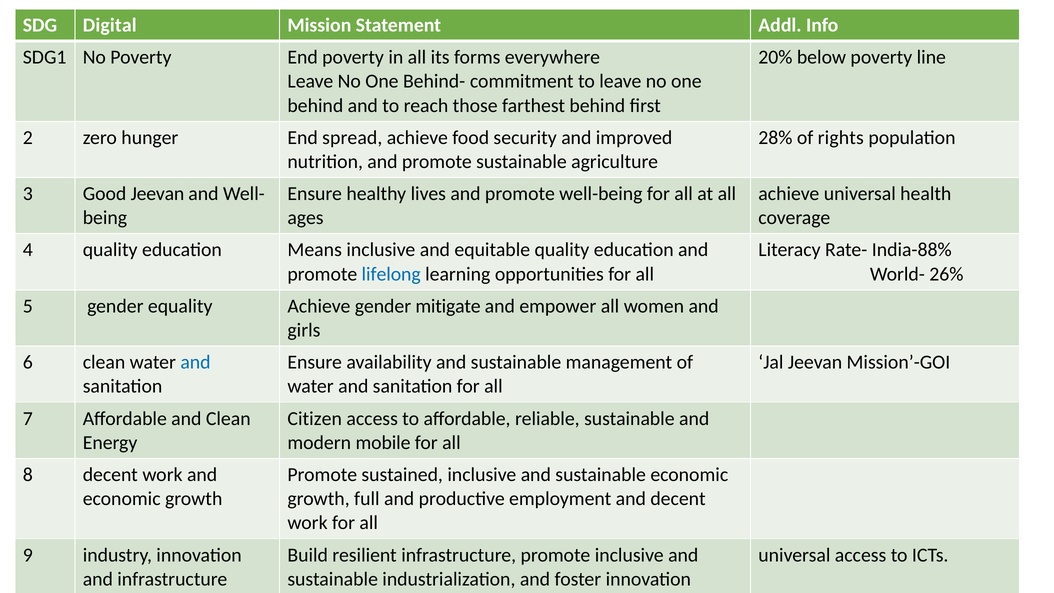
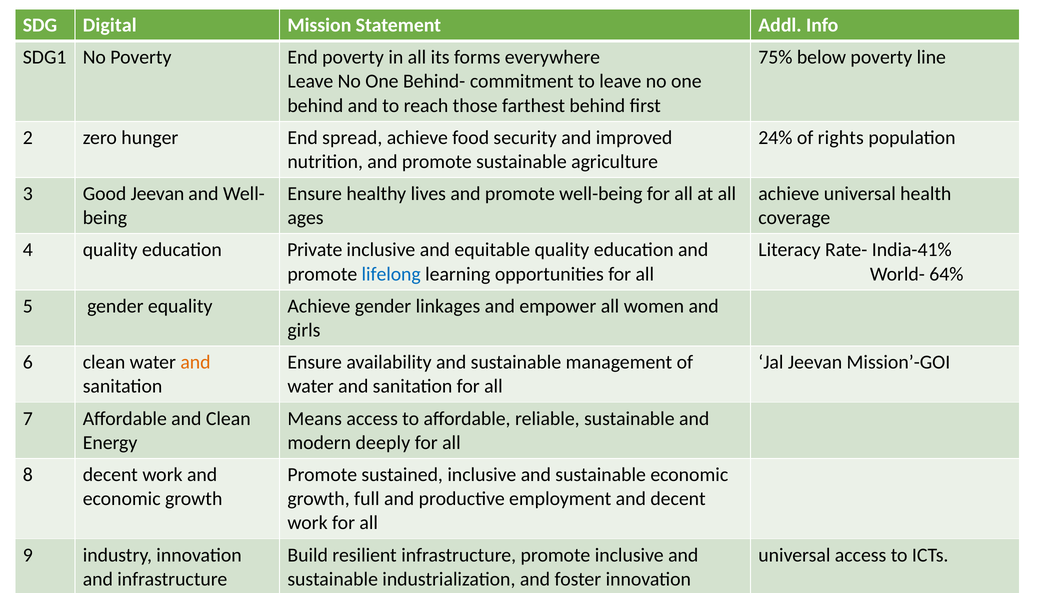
20%: 20% -> 75% (775, 57)
28%: 28% -> 24% (775, 138)
Means: Means -> Private (315, 250)
India-88%: India-88% -> India-41% (912, 250)
26%: 26% -> 64% (946, 274)
mitigate: mitigate -> linkages (448, 306)
and colour: blue -> orange (195, 362)
Citizen: Citizen -> Means (315, 418)
mobile: mobile -> deeply (383, 443)
